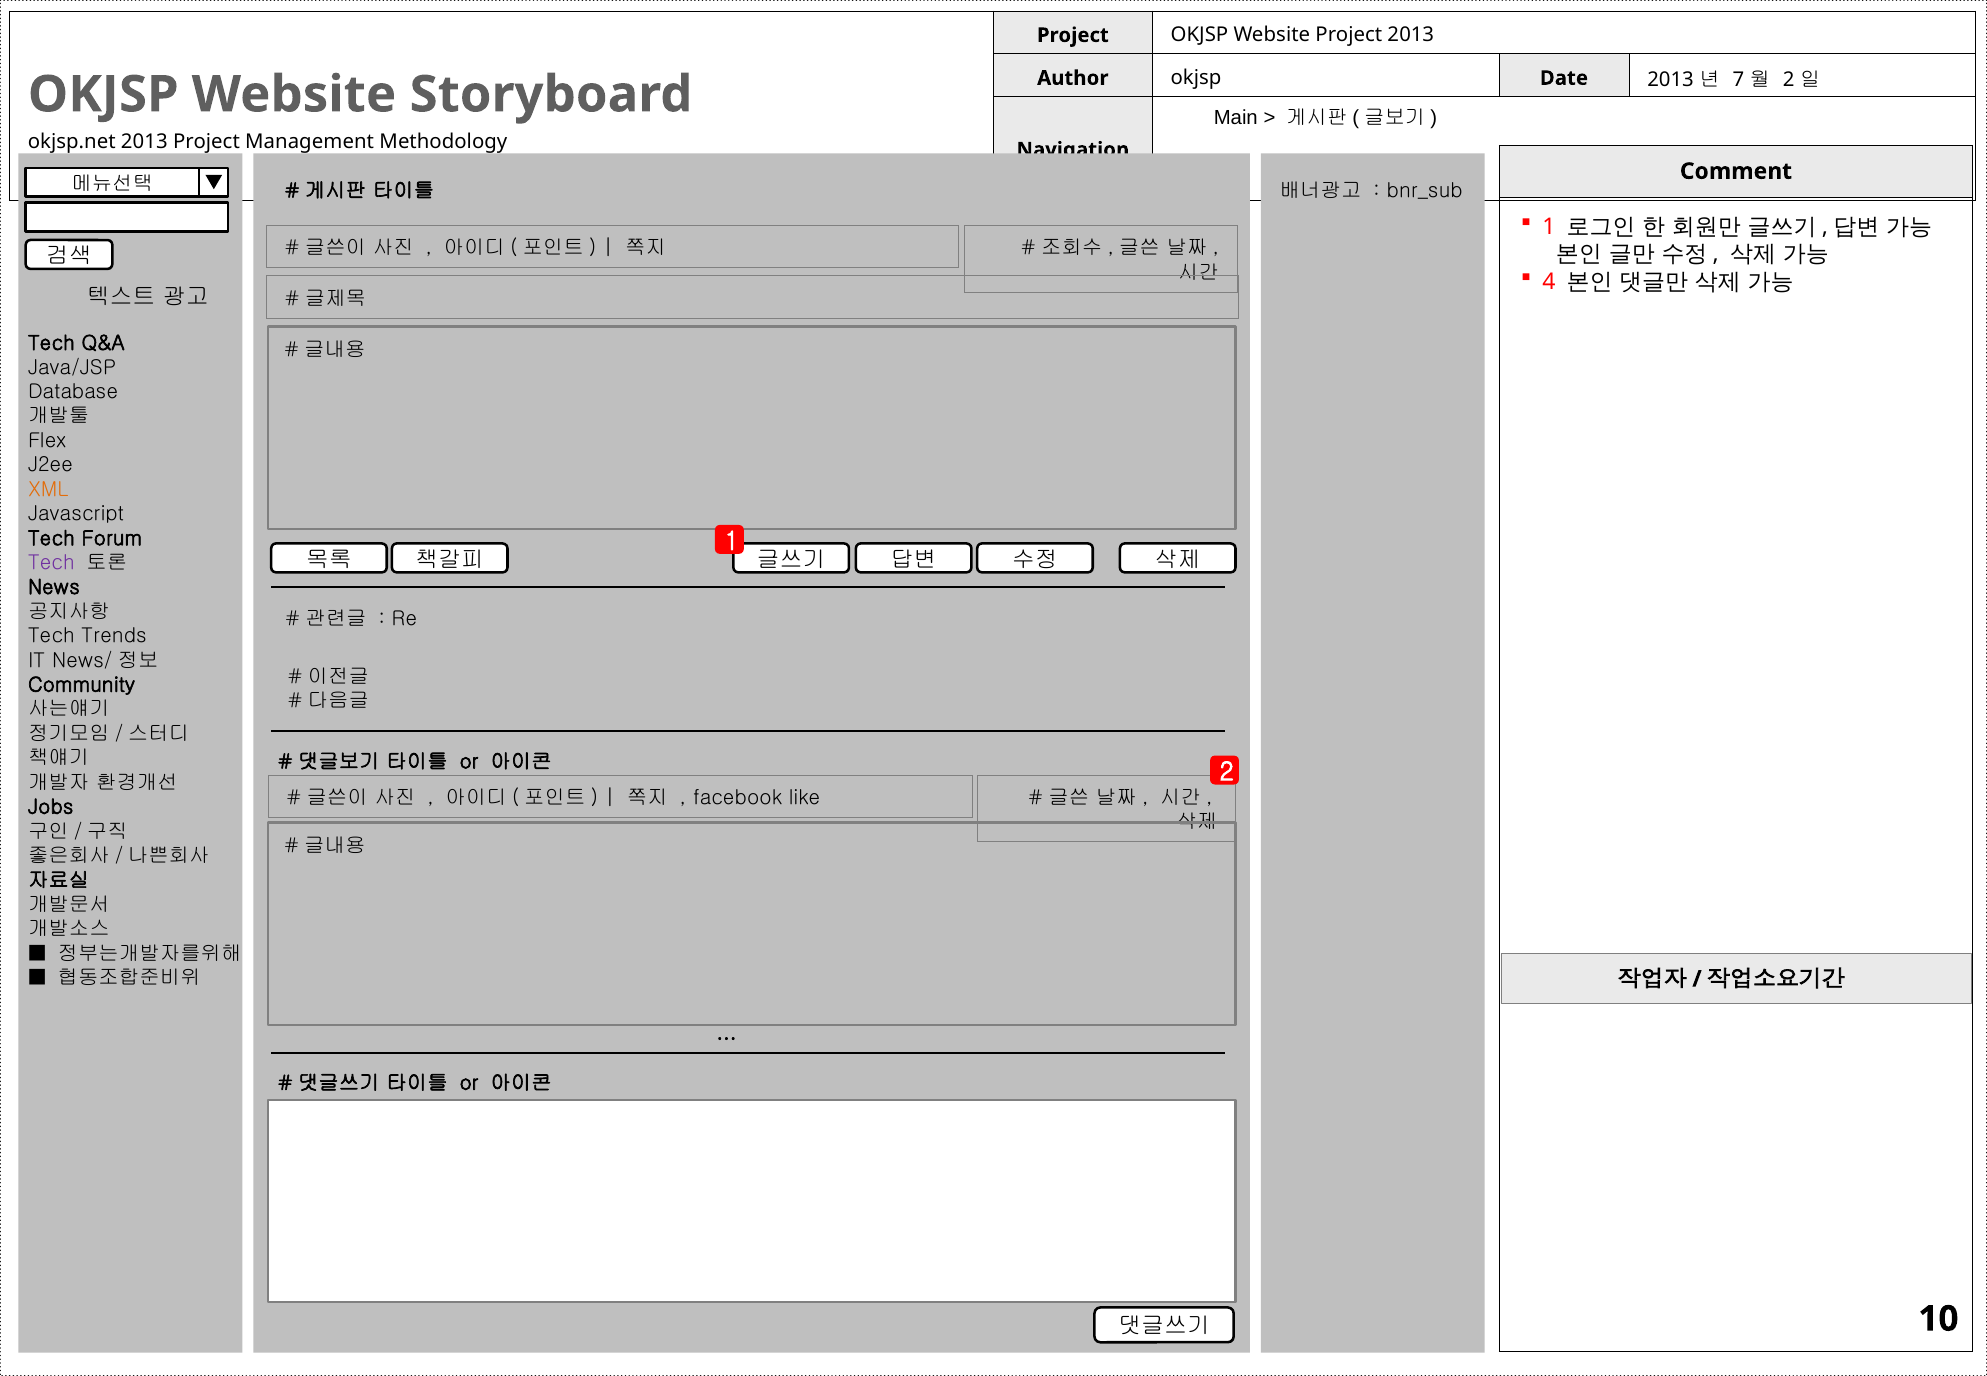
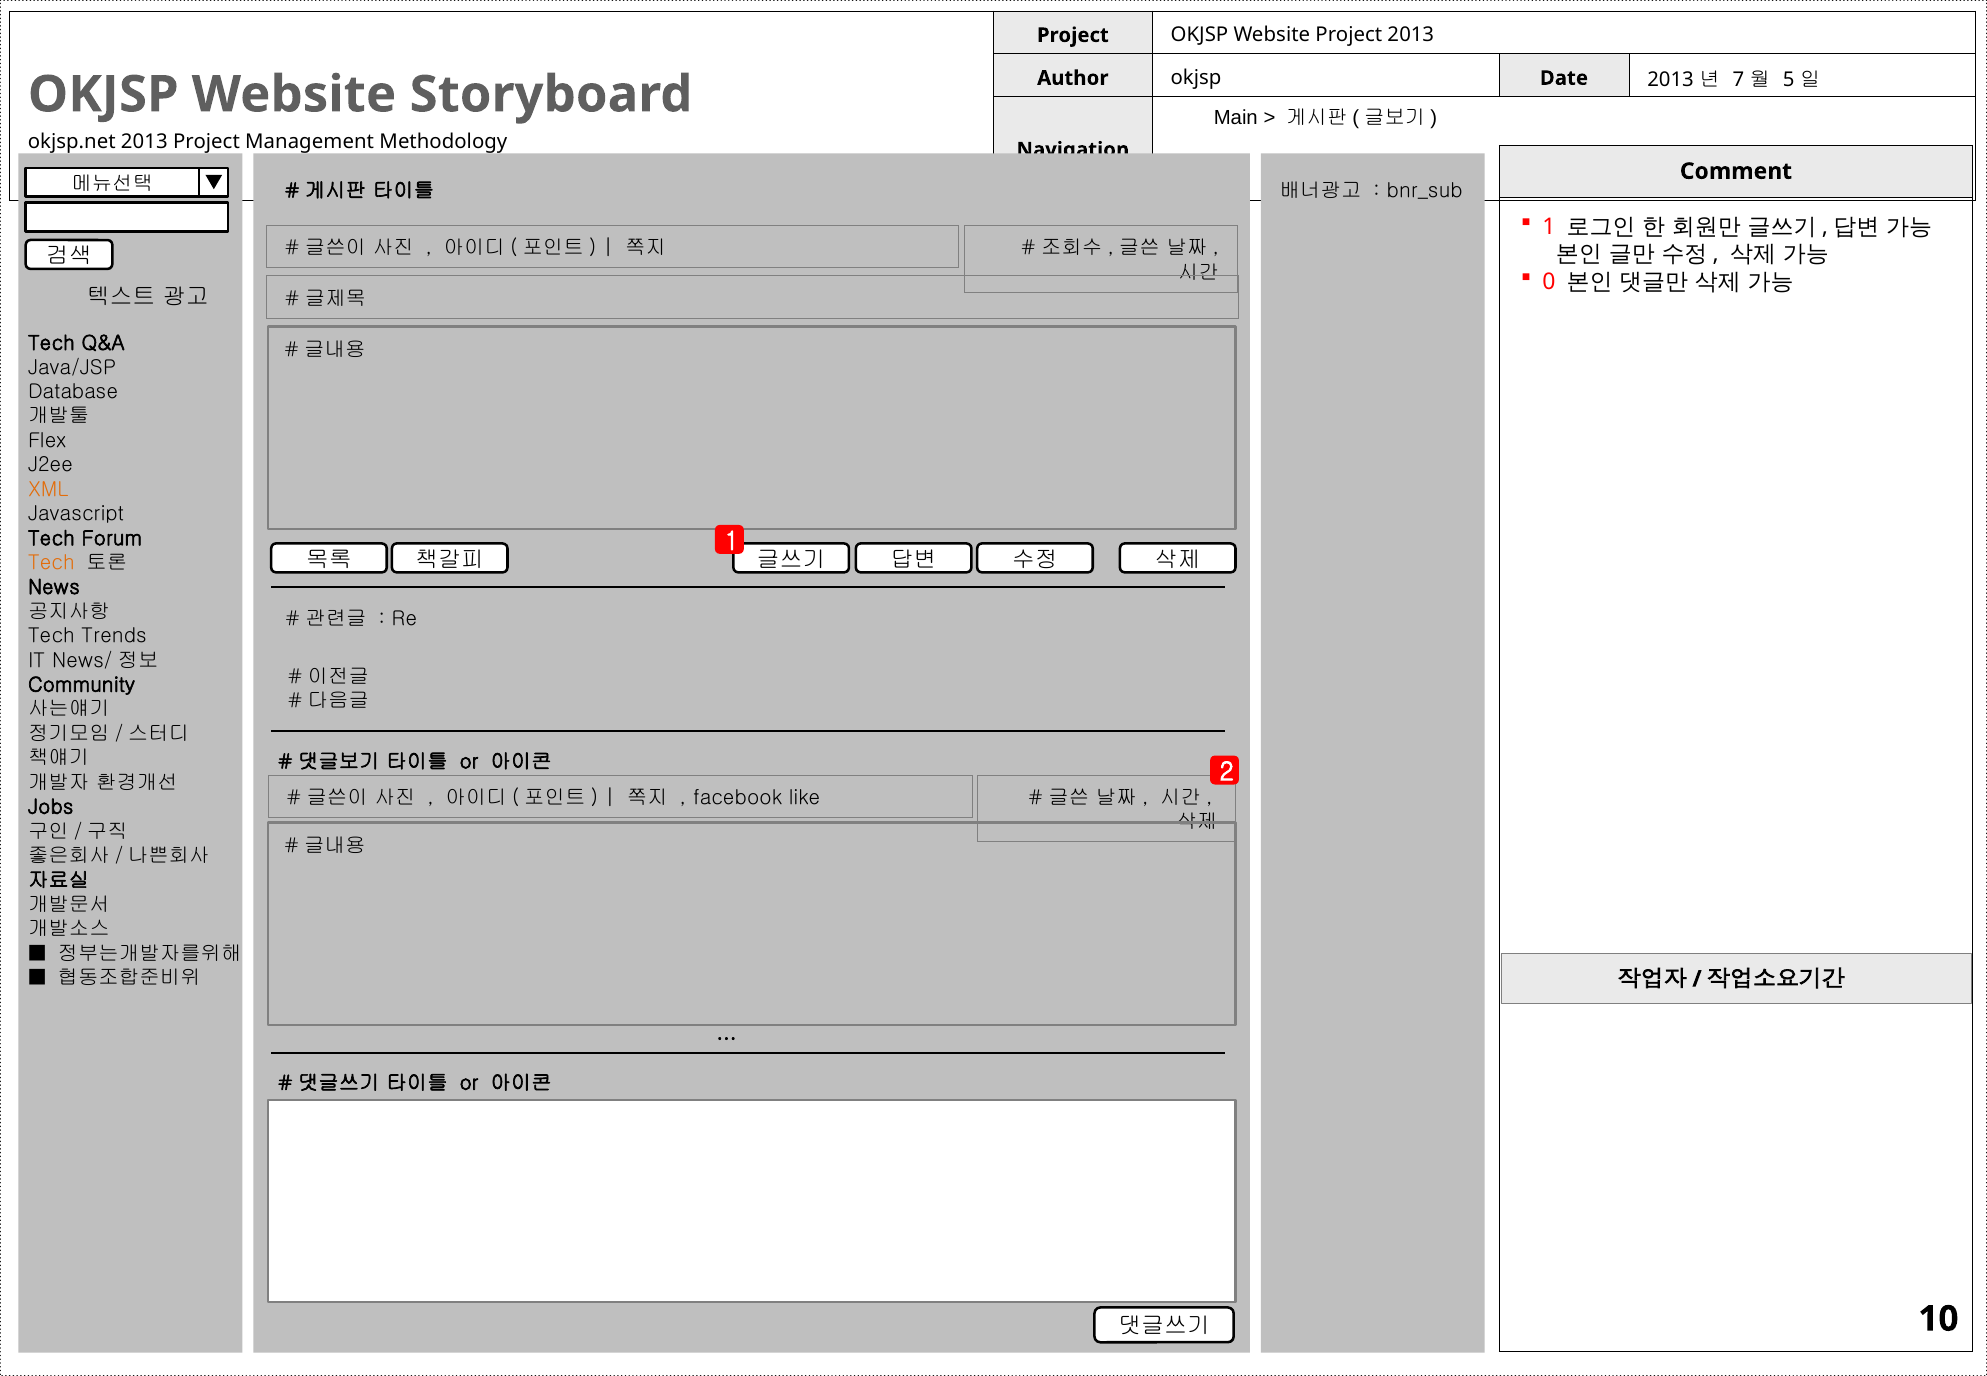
2: 2 -> 5 (1789, 79)
4: 4 -> 0 (1549, 282)
Tech colour: purple -> orange (51, 563)
